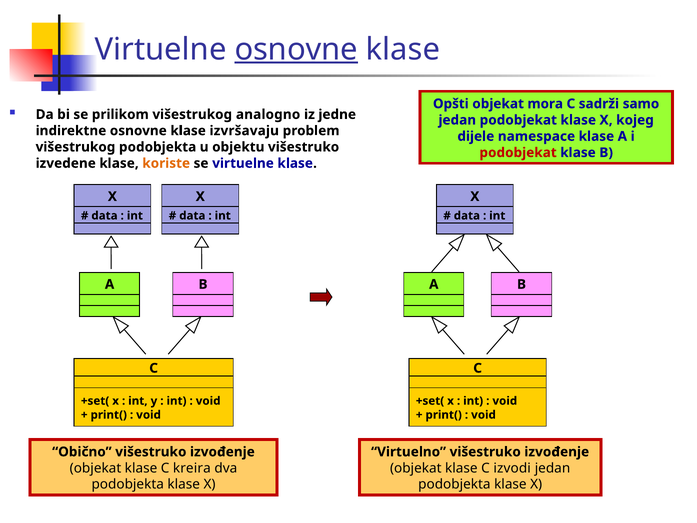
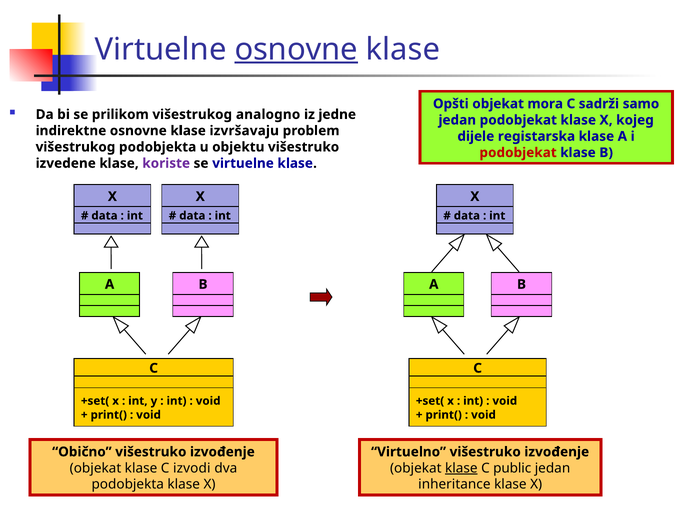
namespace: namespace -> registarska (536, 136)
koriste colour: orange -> purple (166, 163)
kreira: kreira -> izvodi (192, 468)
klase underline: none -> present (461, 468)
izvodi: izvodi -> public (512, 468)
podobjekta: podobjekta -> inheritance (454, 484)
